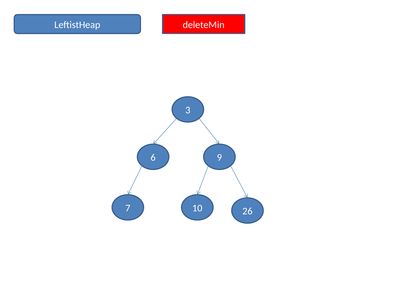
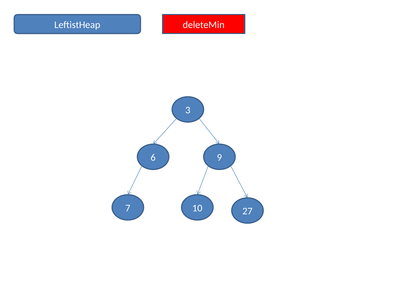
26: 26 -> 27 (247, 211)
